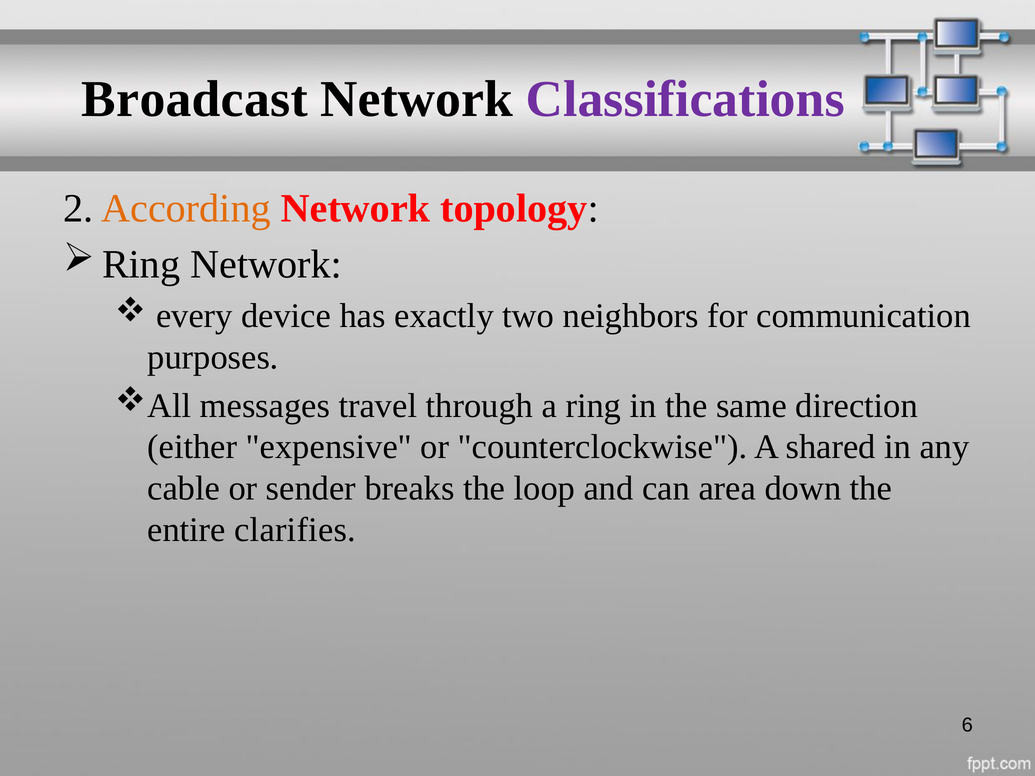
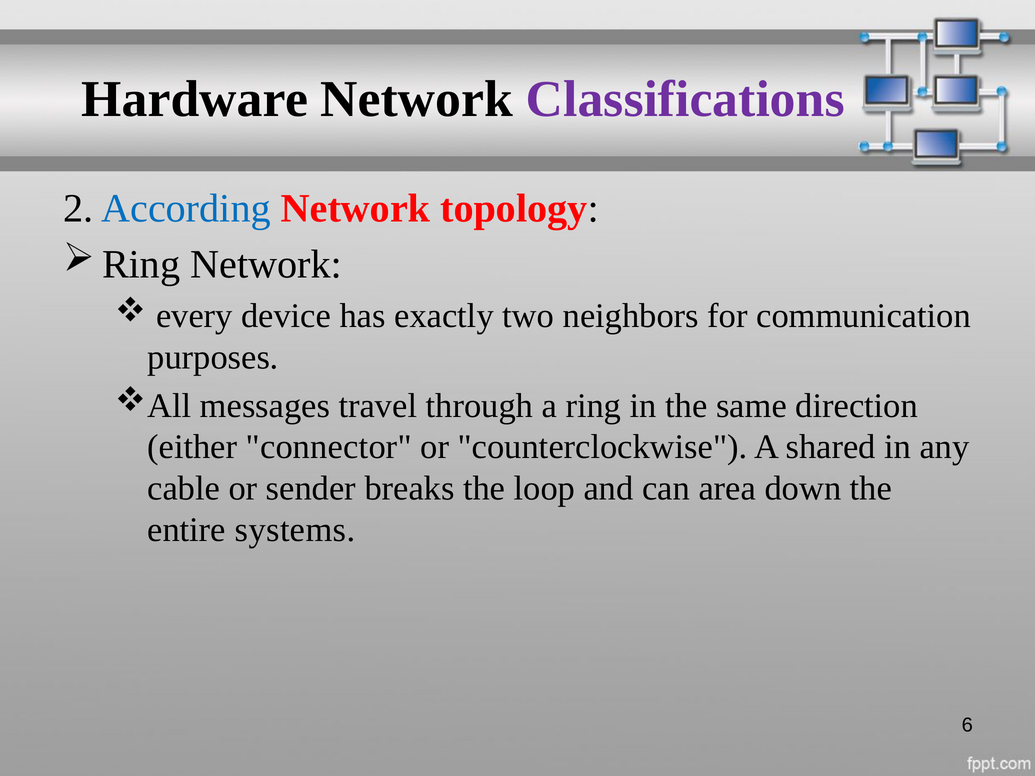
Broadcast: Broadcast -> Hardware (195, 99)
According colour: orange -> blue (186, 208)
expensive: expensive -> connector (329, 447)
clarifies: clarifies -> systems (295, 530)
